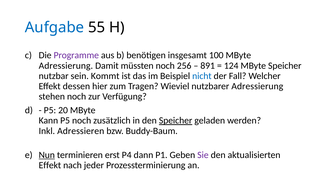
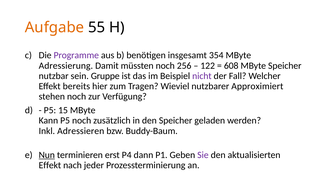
Aufgabe colour: blue -> orange (55, 27)
100: 100 -> 354 (216, 55)
891: 891 -> 122 (208, 66)
124: 124 -> 608 (231, 66)
Kommt: Kommt -> Gruppe (105, 76)
nicht colour: blue -> purple (202, 76)
dessen: dessen -> bereits (76, 86)
nutzbarer Adressierung: Adressierung -> Approximiert (257, 86)
20: 20 -> 15 (63, 110)
Speicher underline: present -> none (176, 121)
